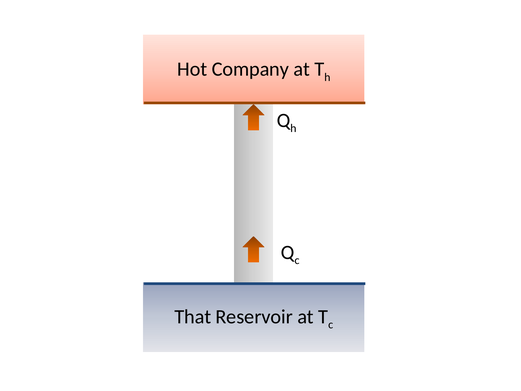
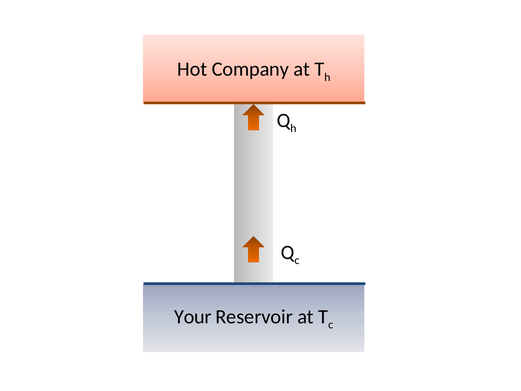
That: That -> Your (193, 317)
